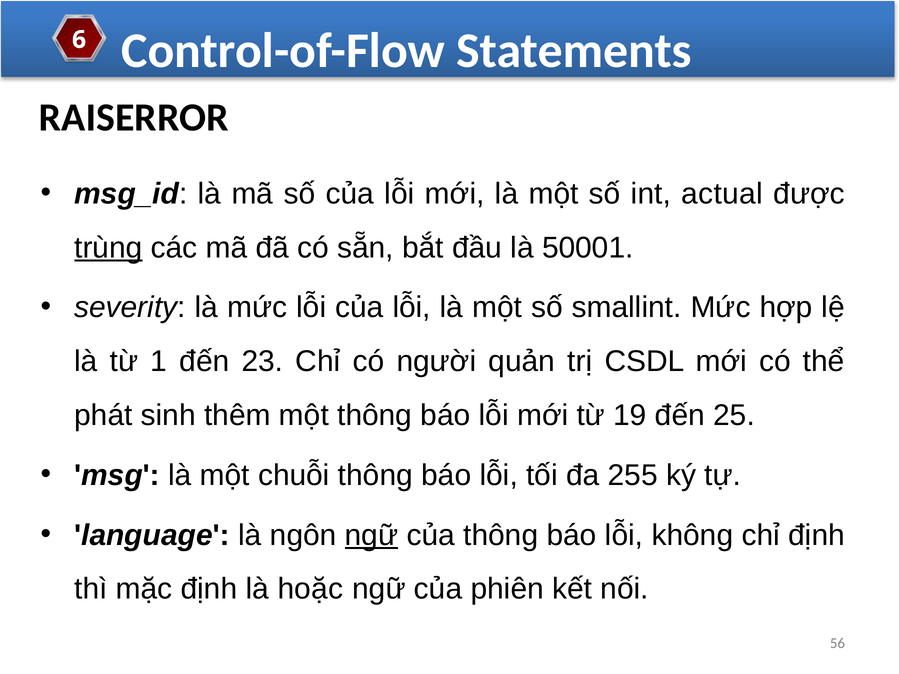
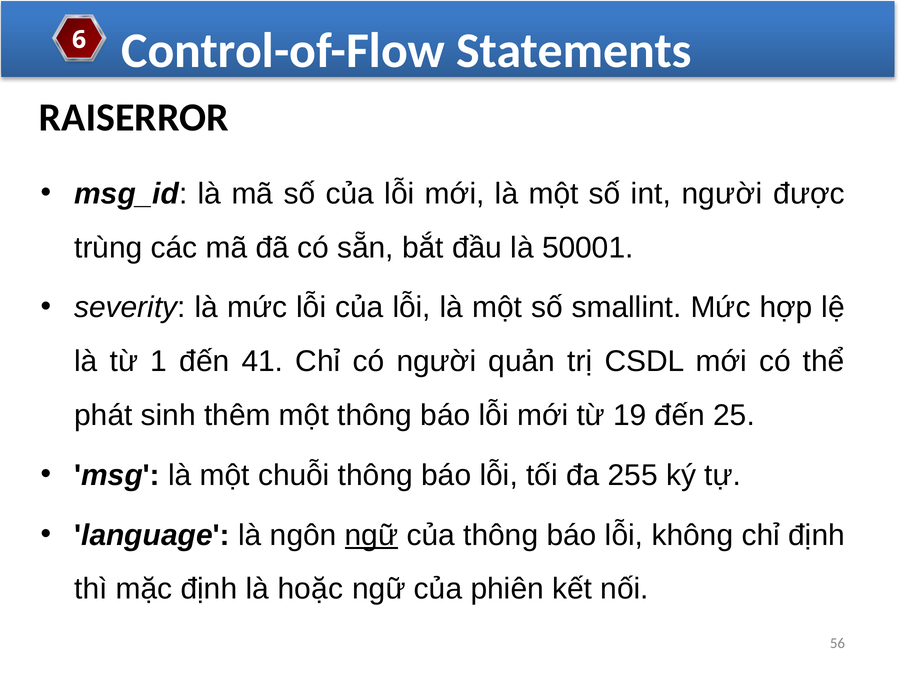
int actual: actual -> người (722, 194)
trùng underline: present -> none (108, 248)
23: 23 -> 41 (262, 362)
